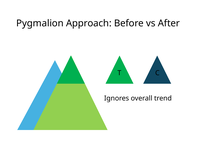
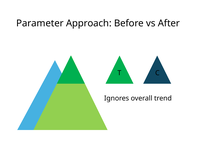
Pygmalion: Pygmalion -> Parameter (40, 23)
